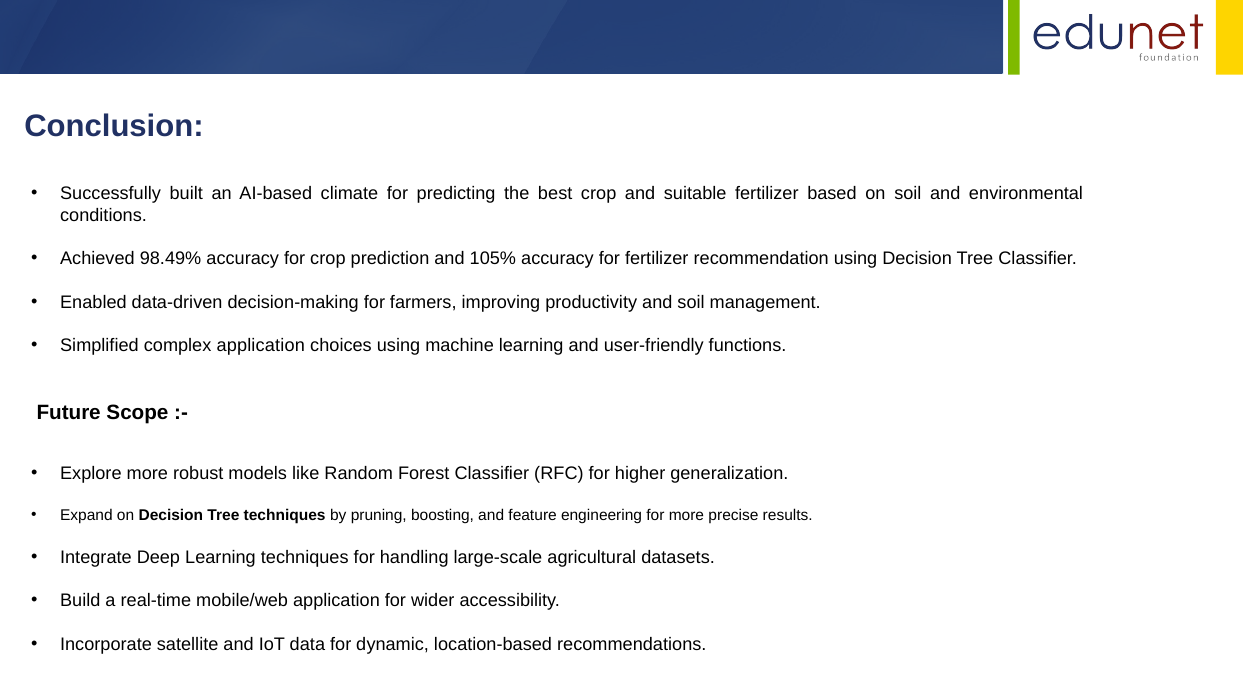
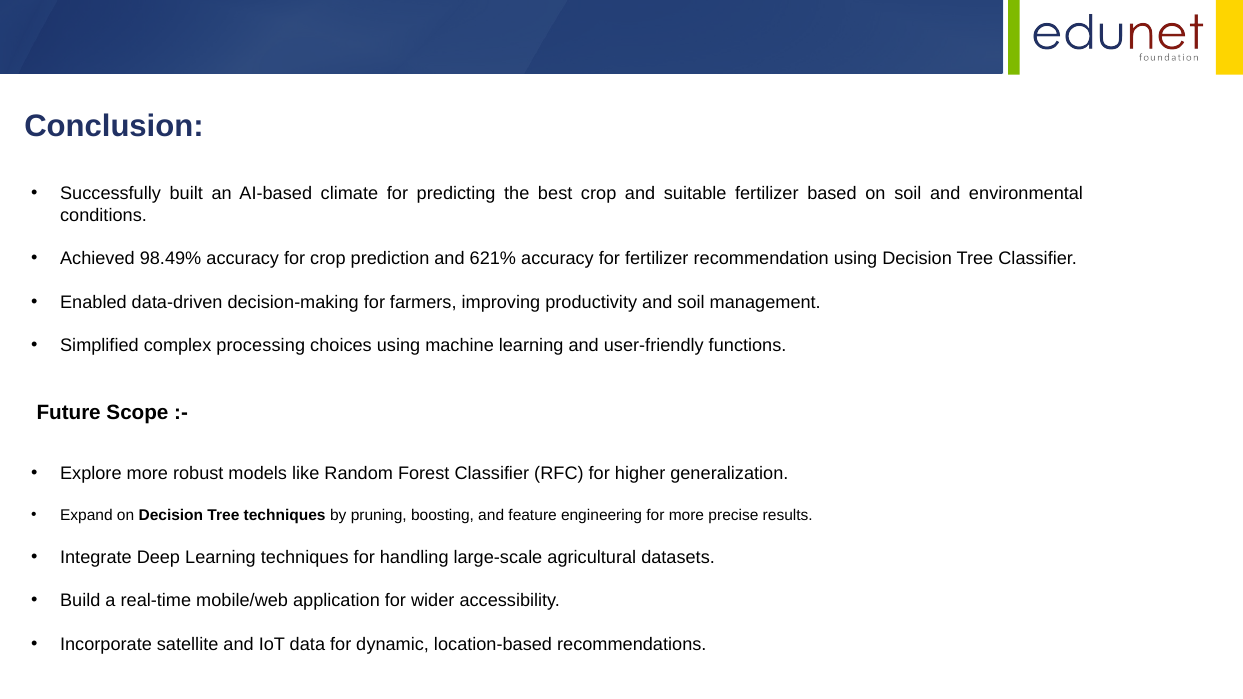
105%: 105% -> 621% (493, 259)
complex application: application -> processing (261, 346)
